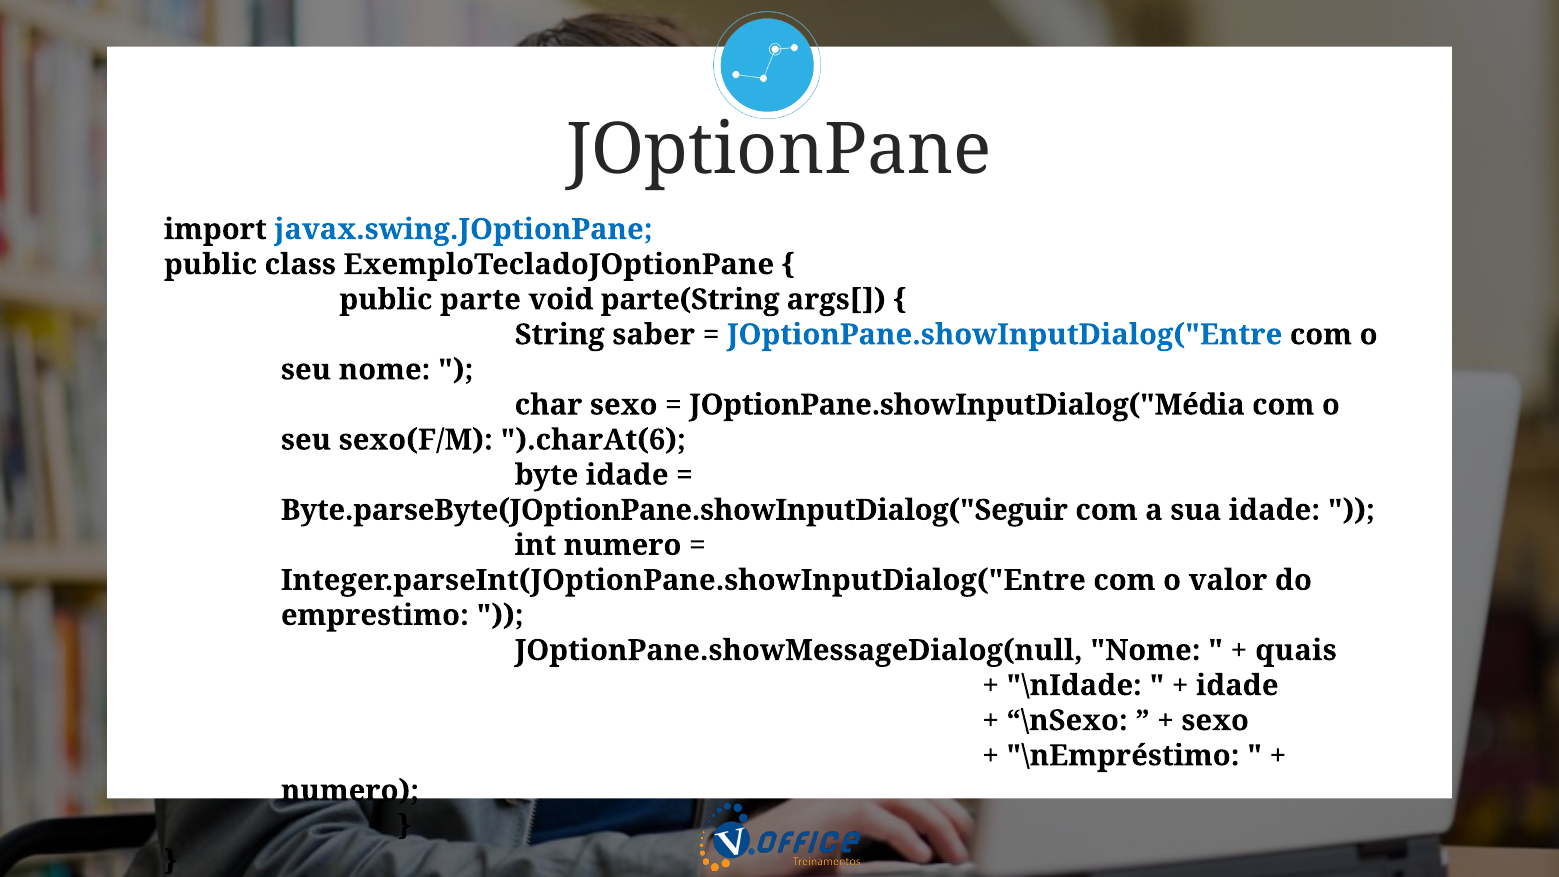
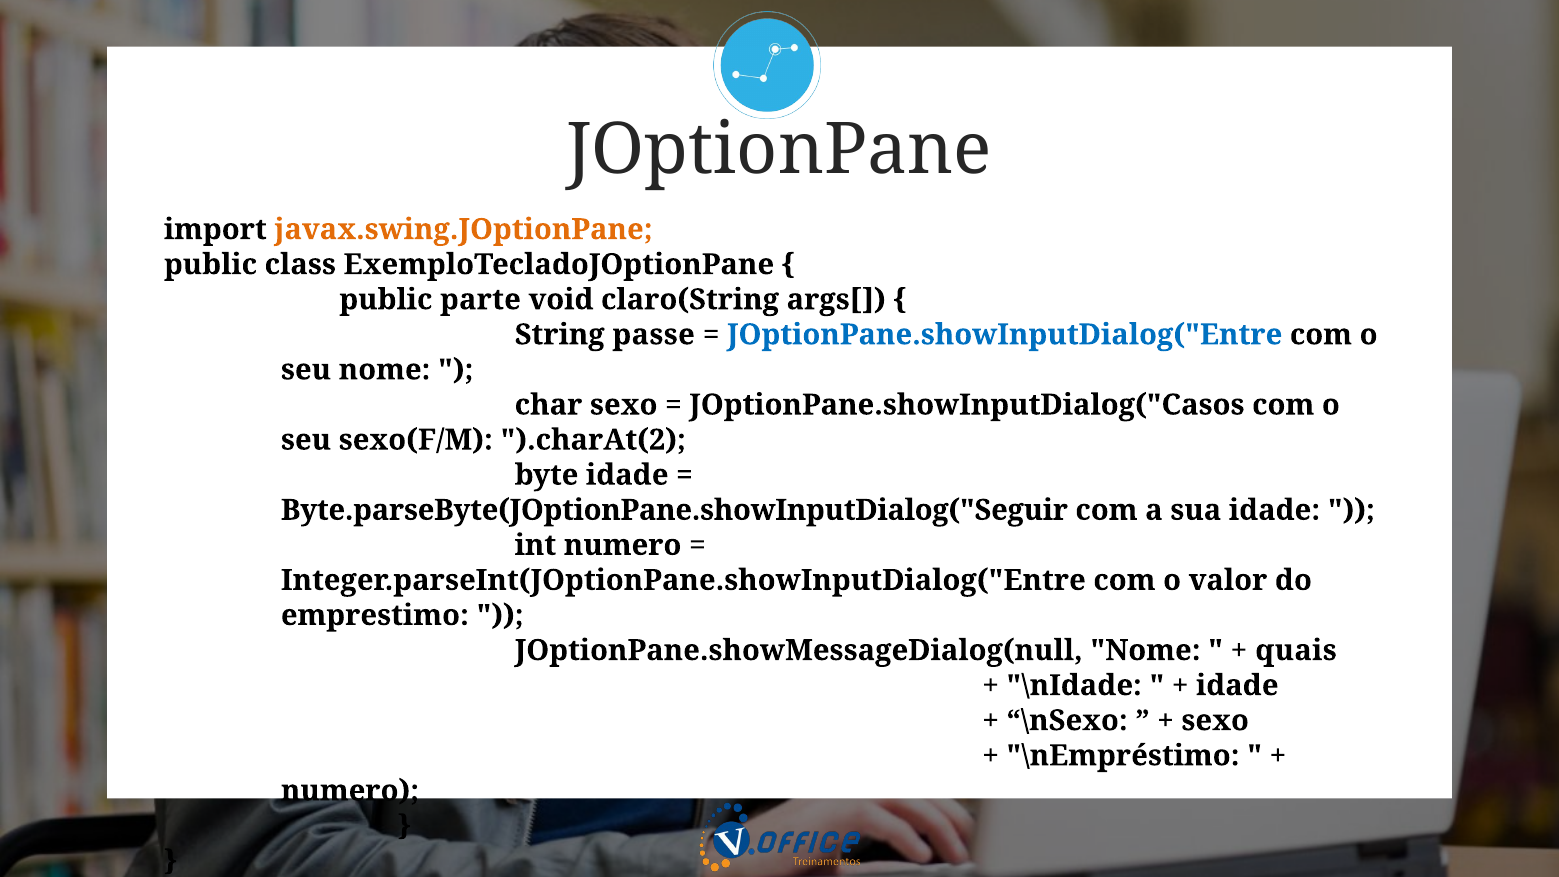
javax.swing.JOptionPane colour: blue -> orange (463, 229)
parte(String: parte(String -> claro(String (690, 300)
saber: saber -> passe (654, 335)
JOptionPane.showInputDialog("Média: JOptionPane.showInputDialog("Média -> JOptionPane.showInputDialog("Casos (967, 405)
).charAt(6: ).charAt(6 -> ).charAt(2 (593, 440)
